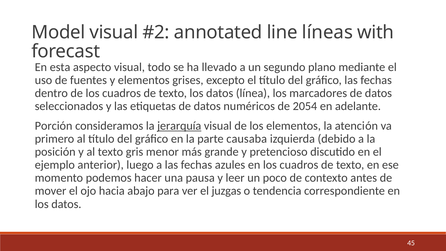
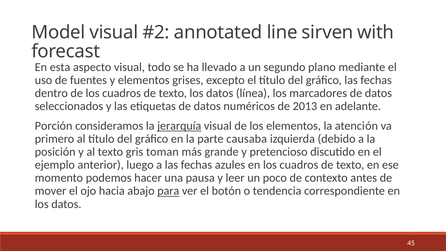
líneas: líneas -> sirven (328, 32)
2054: 2054 -> 2013 (305, 106)
menor: menor -> toman (162, 152)
para underline: none -> present (168, 191)
juzgas: juzgas -> botón (226, 191)
